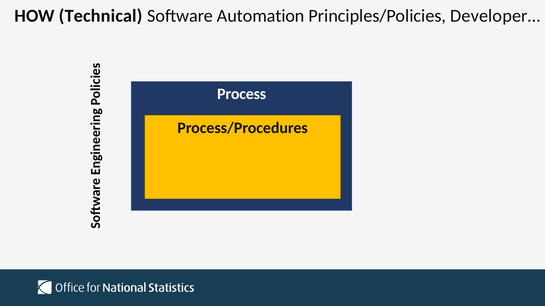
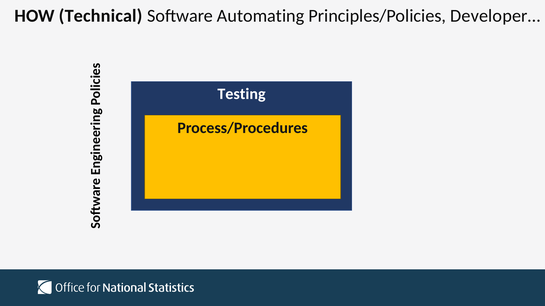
Automation: Automation -> Automating (261, 16)
Process: Process -> Testing (242, 94)
